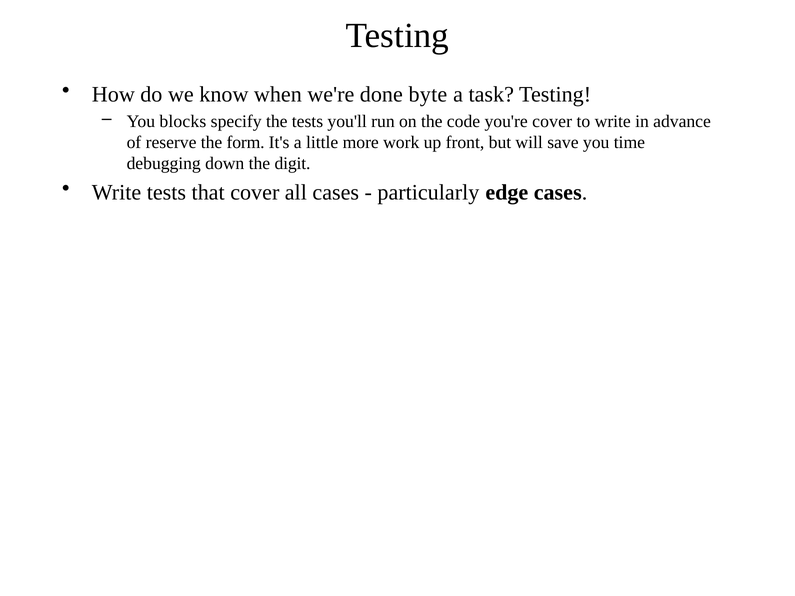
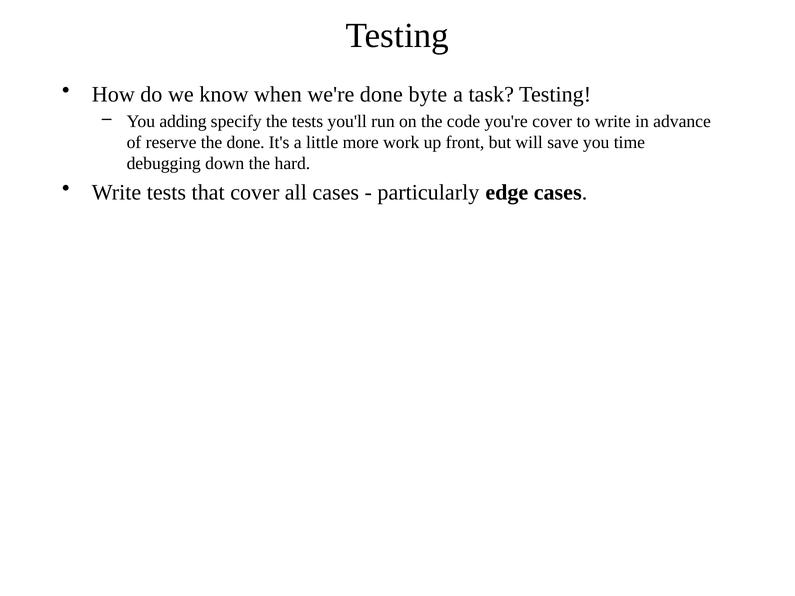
blocks: blocks -> adding (183, 121)
the form: form -> done (246, 143)
digit: digit -> hard (292, 164)
